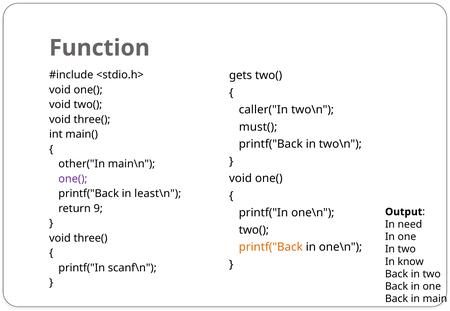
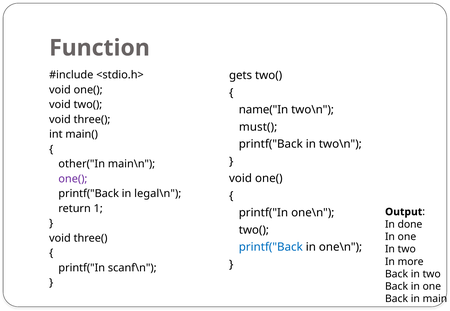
caller("In: caller("In -> name("In (263, 110)
least\n: least\n -> legal\n (158, 194)
9: 9 -> 1 (98, 209)
need: need -> done (410, 225)
printf("Back colour: orange -> blue (271, 248)
know: know -> more (411, 262)
